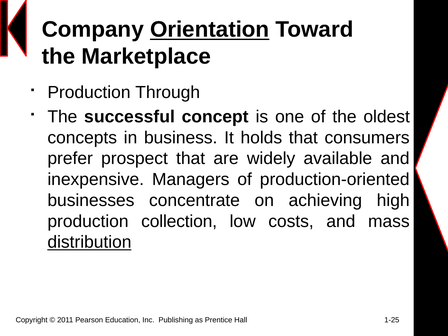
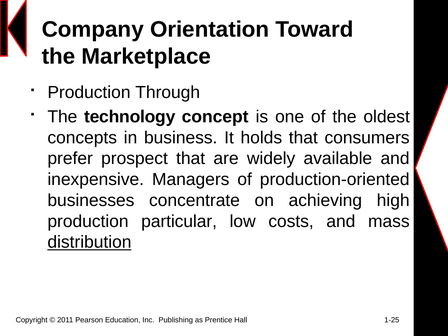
Orientation underline: present -> none (210, 30)
successful: successful -> technology (130, 117)
collection: collection -> particular (179, 221)
